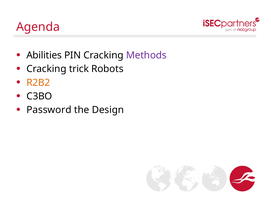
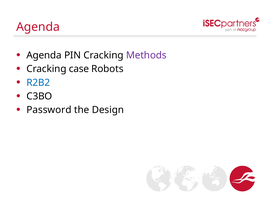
Abilities: Abilities -> Agenda (44, 55)
trick: trick -> case (79, 69)
R2B2 colour: orange -> blue (38, 83)
